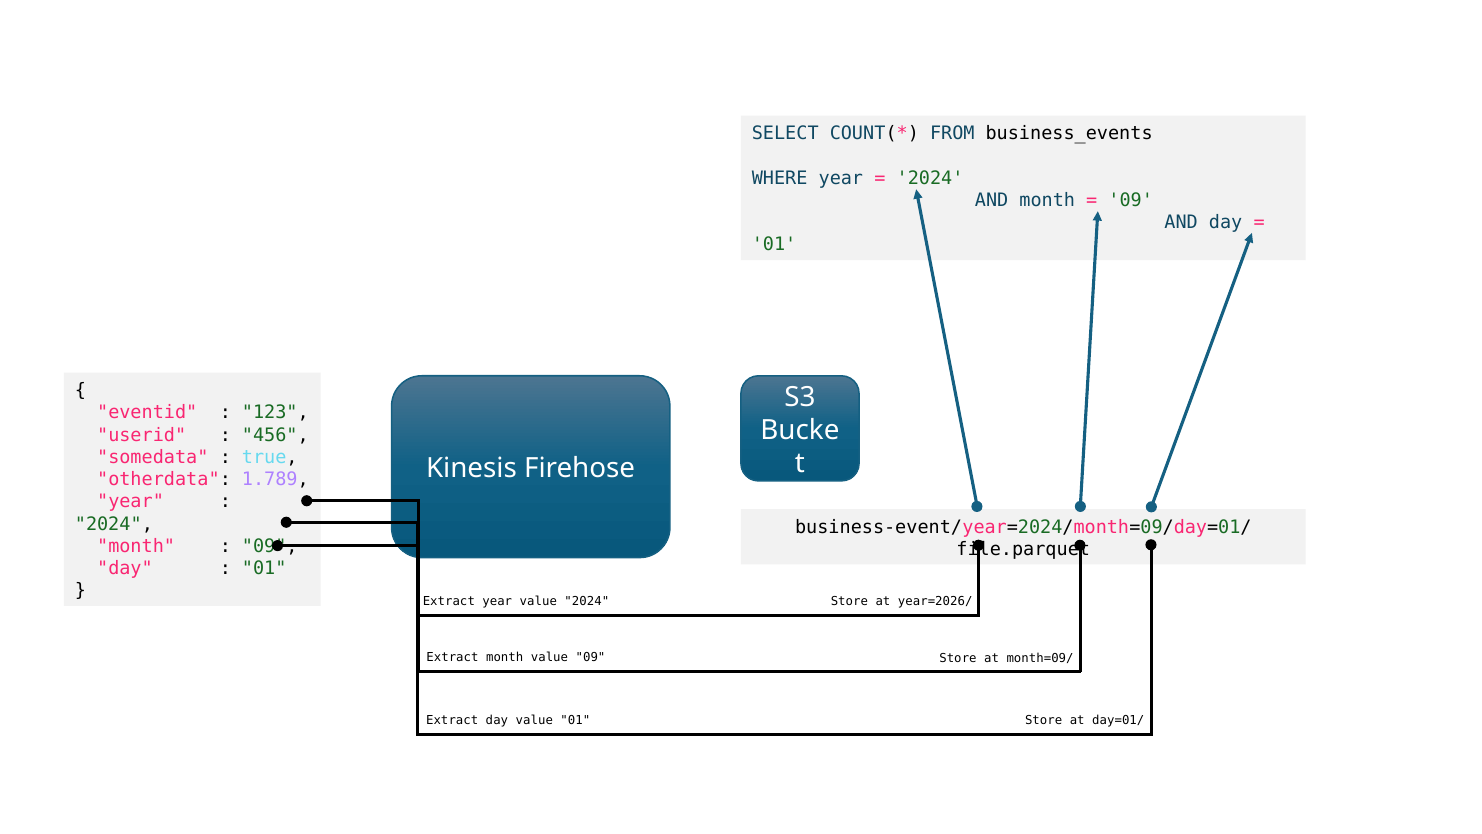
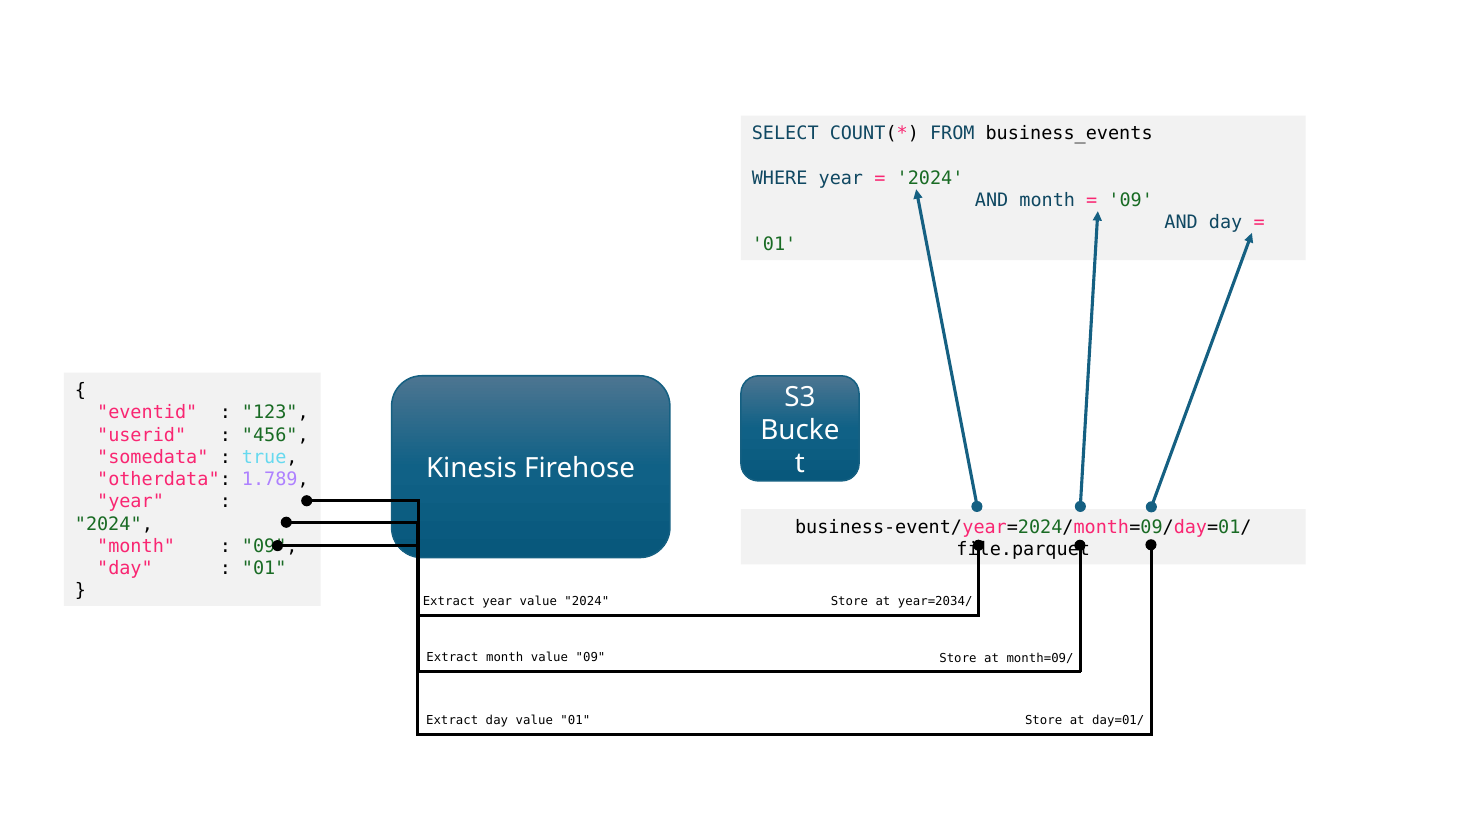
year=2026/: year=2026/ -> year=2034/ (935, 602)
